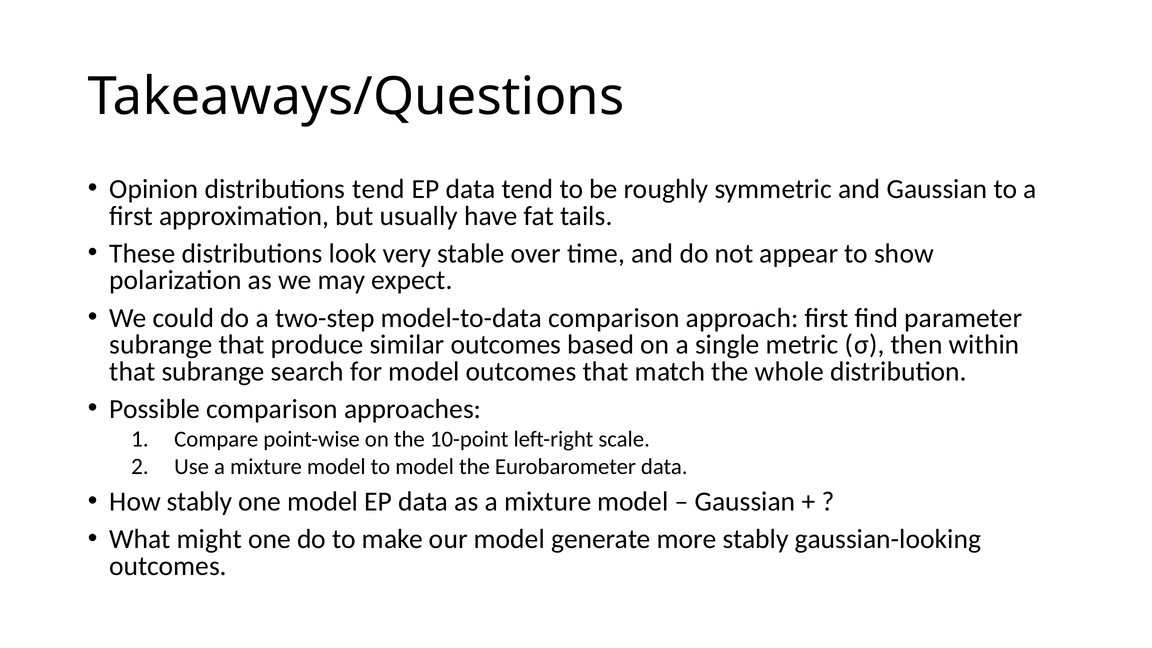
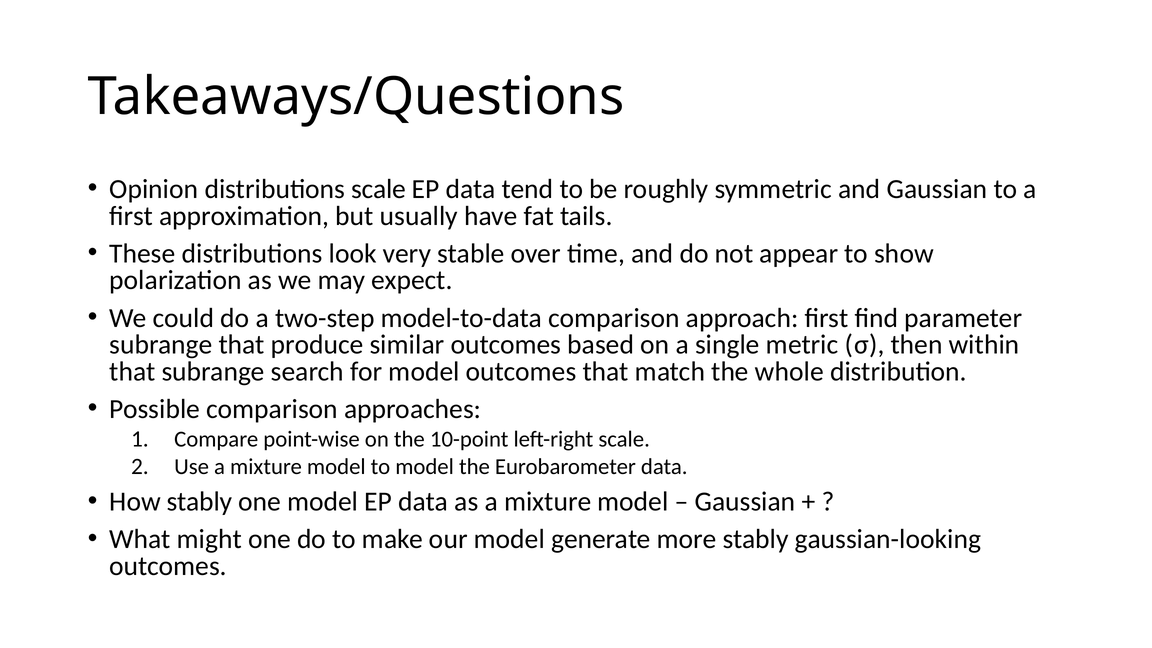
distributions tend: tend -> scale (379, 189)
